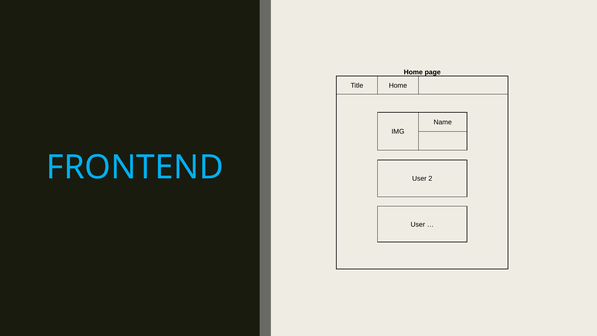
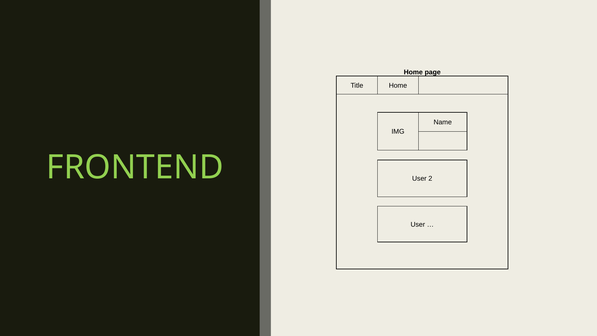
FRONTEND colour: light blue -> light green (135, 167)
